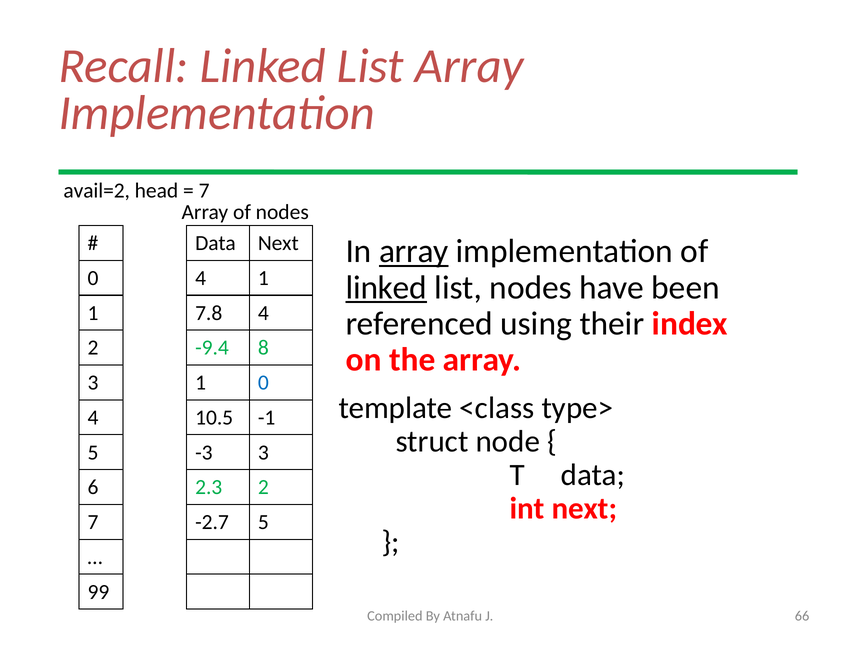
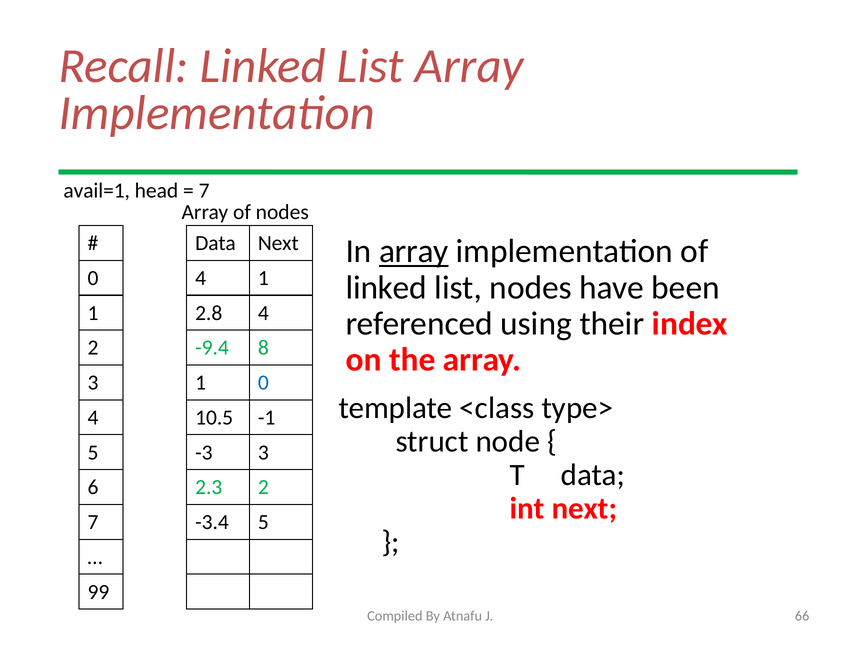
avail=2: avail=2 -> avail=1 (97, 191)
linked underline: present -> none (386, 288)
7.8: 7.8 -> 2.8 (209, 313)
-2.7: -2.7 -> -3.4 (212, 523)
